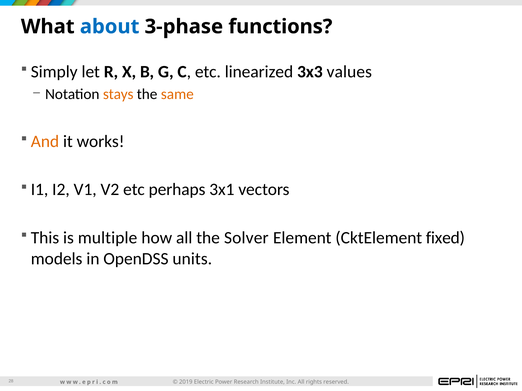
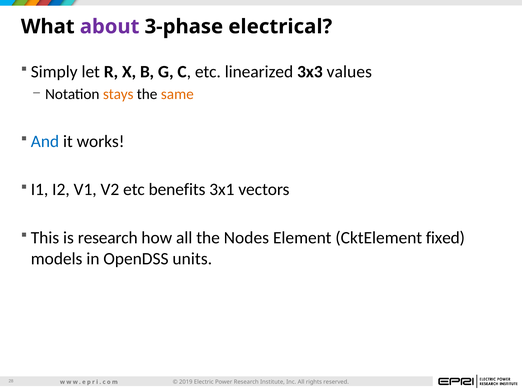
about colour: blue -> purple (110, 27)
functions: functions -> electrical (280, 27)
And colour: orange -> blue (45, 142)
perhaps: perhaps -> benefits (177, 190)
is multiple: multiple -> research (108, 238)
Solver: Solver -> Nodes (246, 238)
